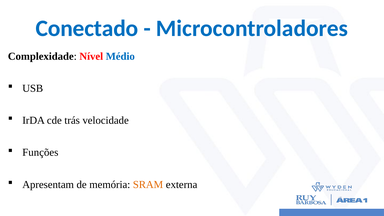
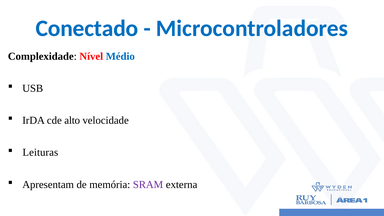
trás: trás -> alto (72, 120)
Funções: Funções -> Leituras (40, 152)
SRAM colour: orange -> purple (148, 184)
